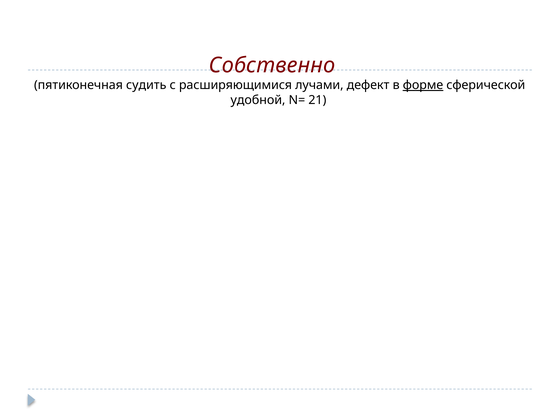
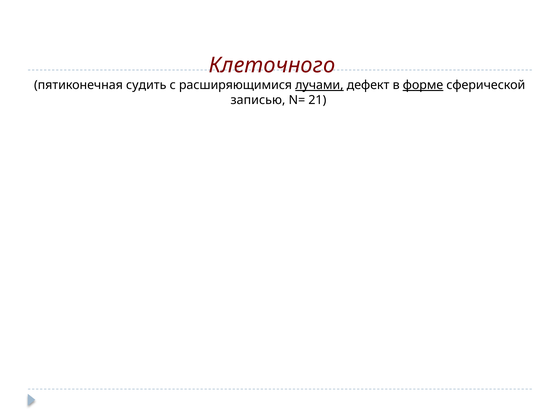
Собственно: Собственно -> Клеточного (272, 65)
лучами underline: none -> present (319, 85)
удобной: удобной -> записью (258, 100)
